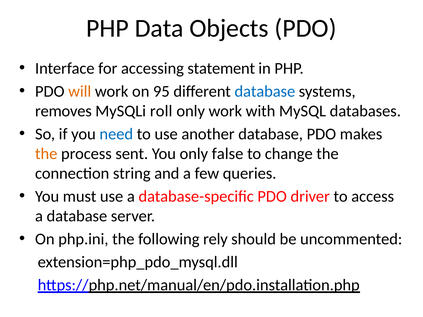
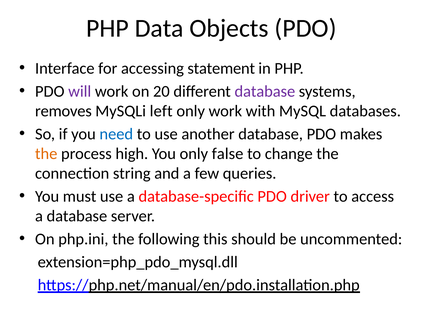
will colour: orange -> purple (80, 91)
95: 95 -> 20 (161, 91)
database colour: blue -> purple (265, 91)
roll: roll -> left (161, 111)
sent: sent -> high (132, 154)
rely: rely -> this (215, 239)
